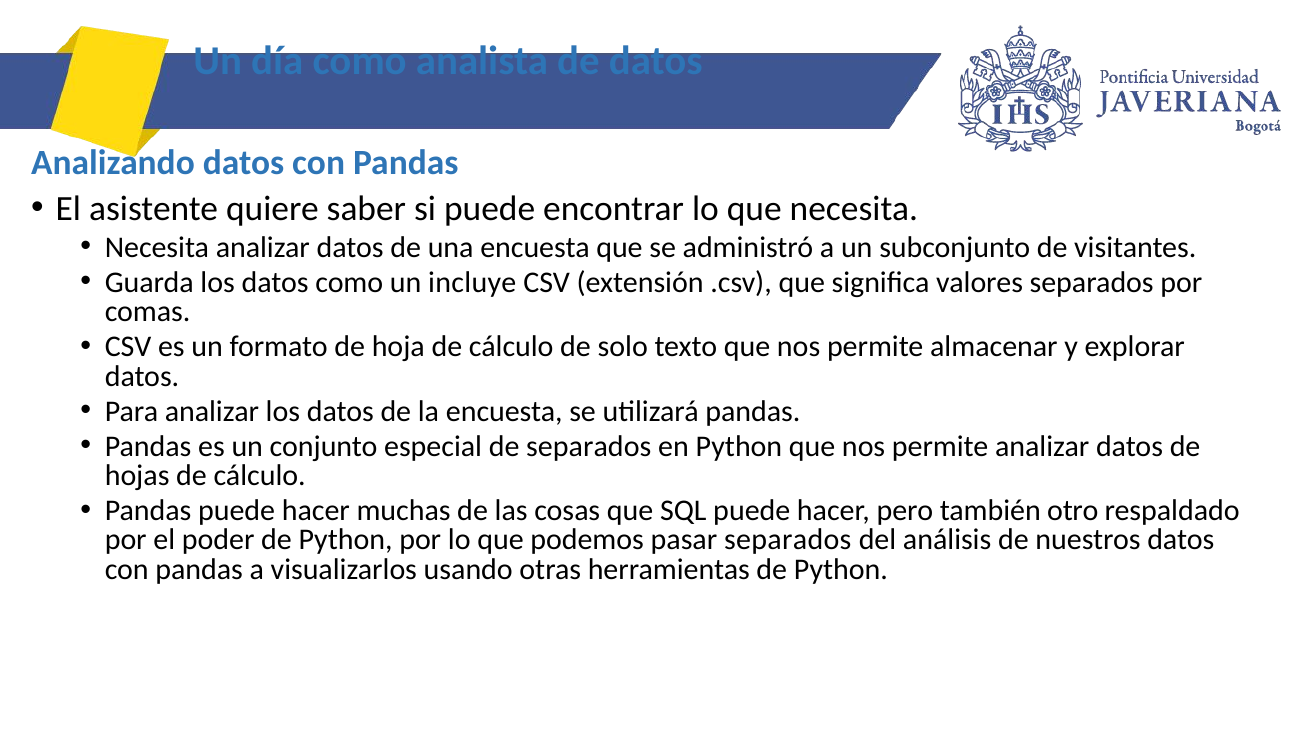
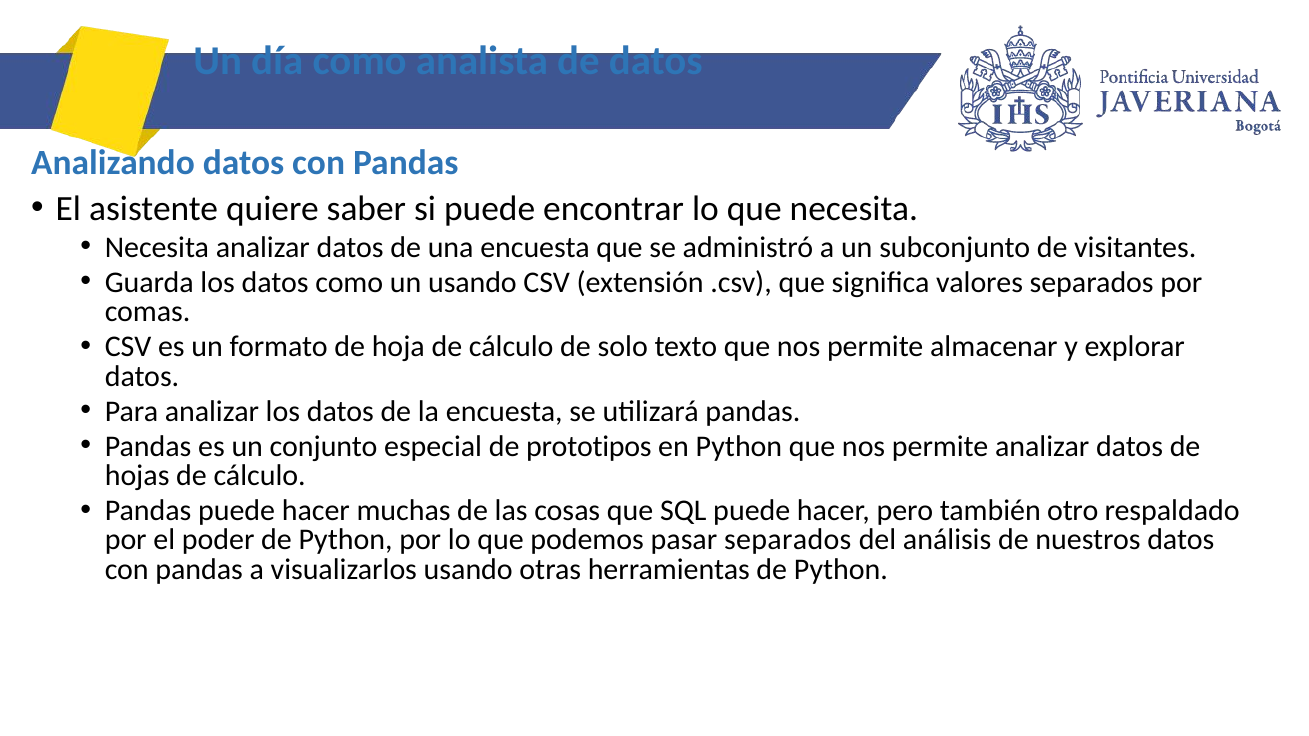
un incluye: incluye -> usando (472, 283)
de separados: separados -> prototipos (589, 447)
